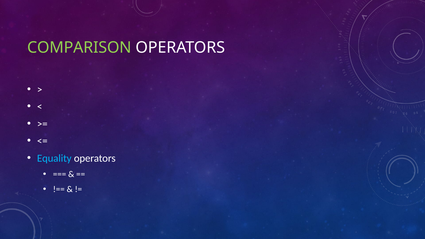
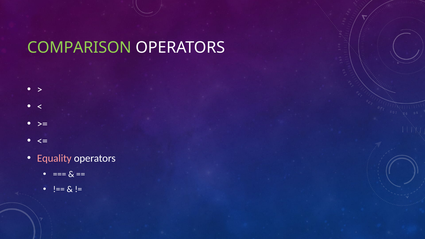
Equality colour: light blue -> pink (54, 158)
